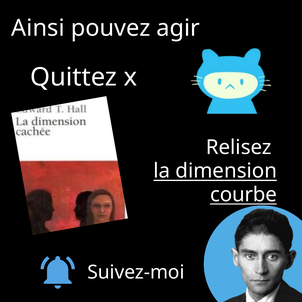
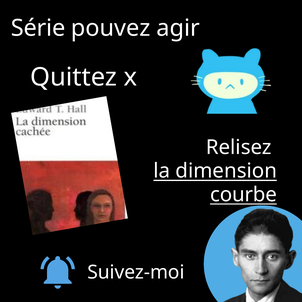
Ainsi: Ainsi -> Série (38, 28)
